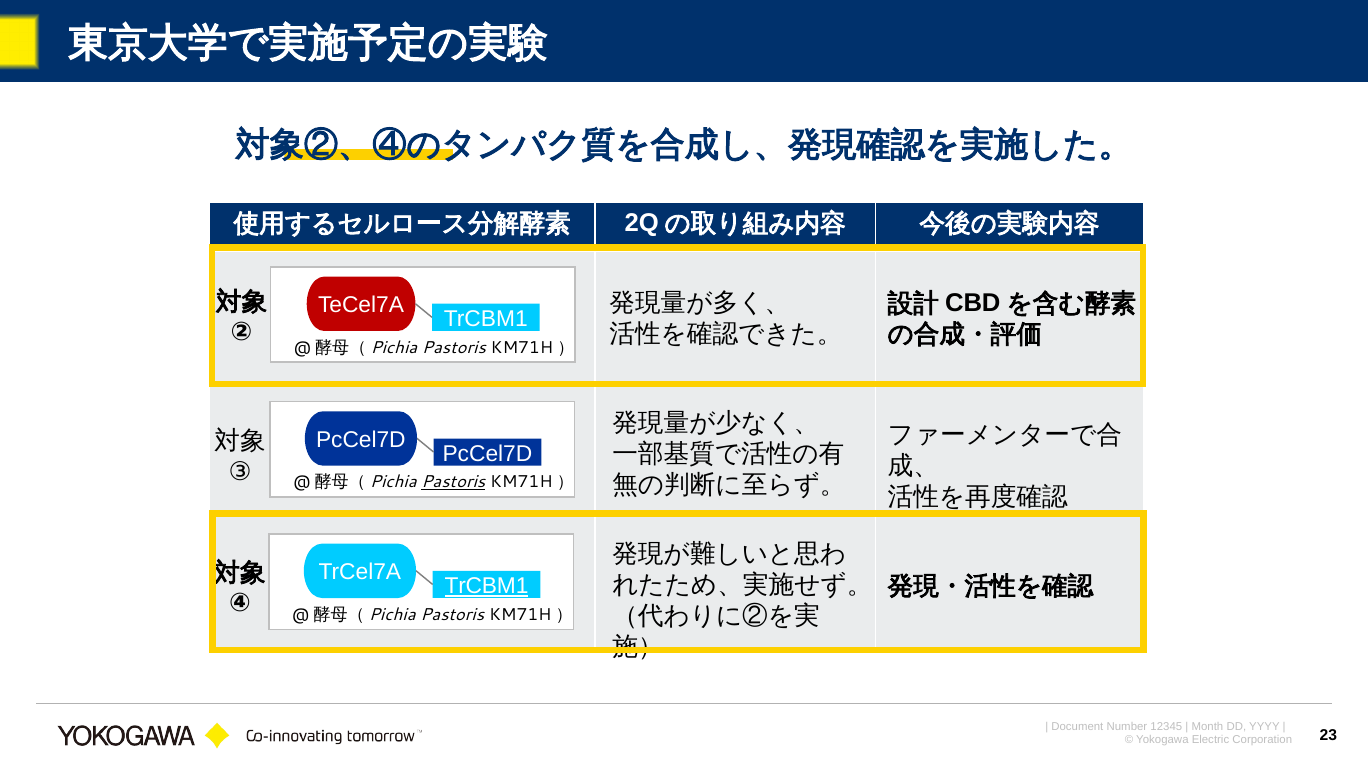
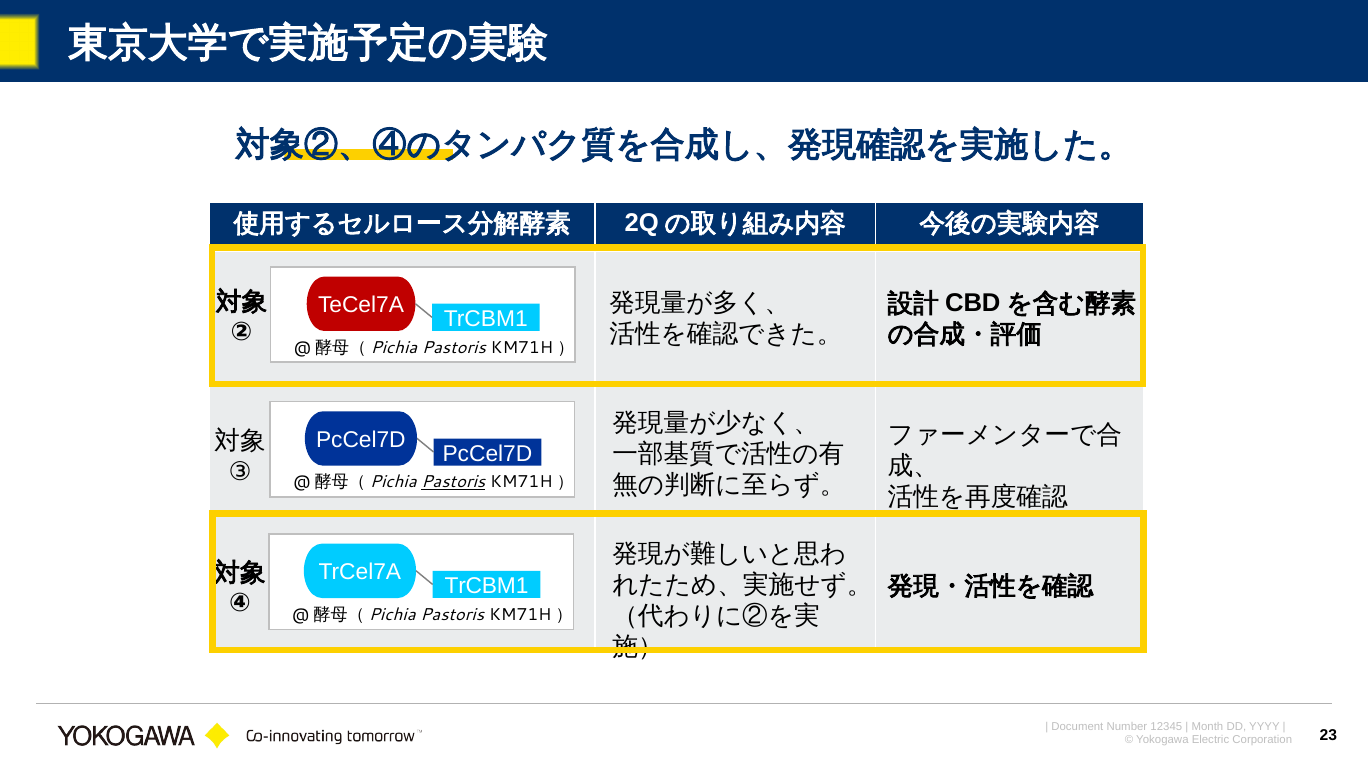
TrCBM1 underline: present -> none (487, 586)
